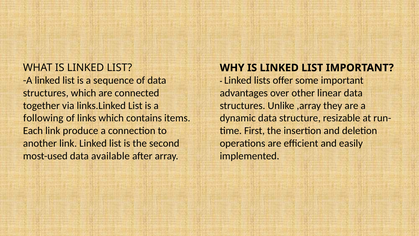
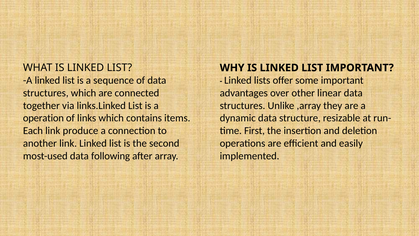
following: following -> operation (43, 118)
available: available -> following (111, 156)
